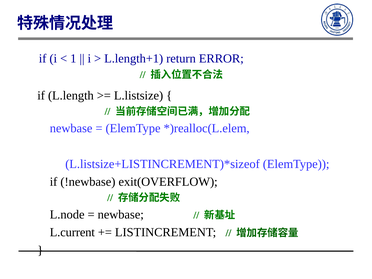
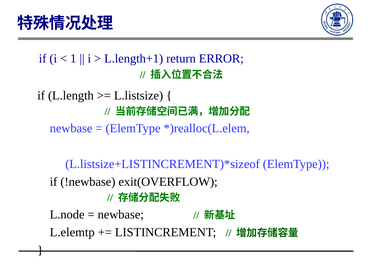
L.current: L.current -> L.elemtp (72, 232)
